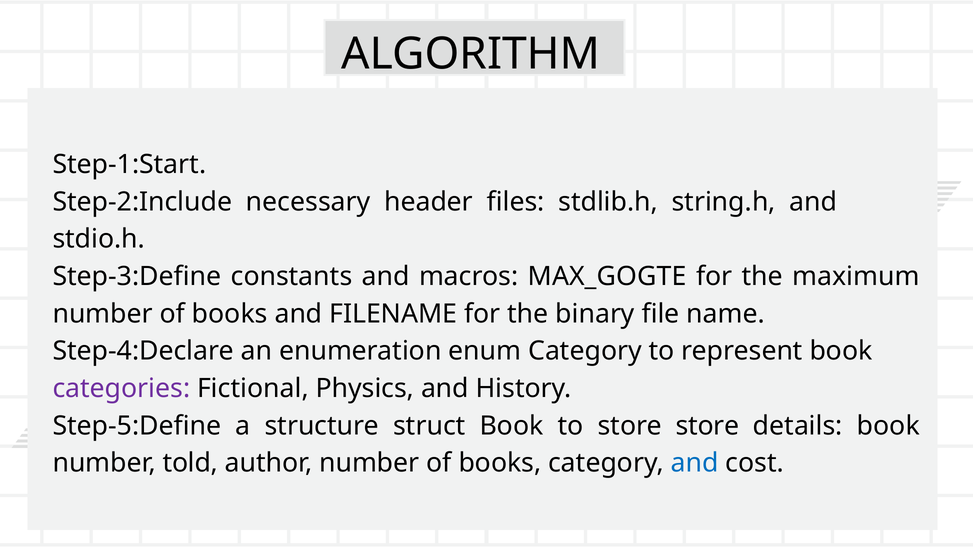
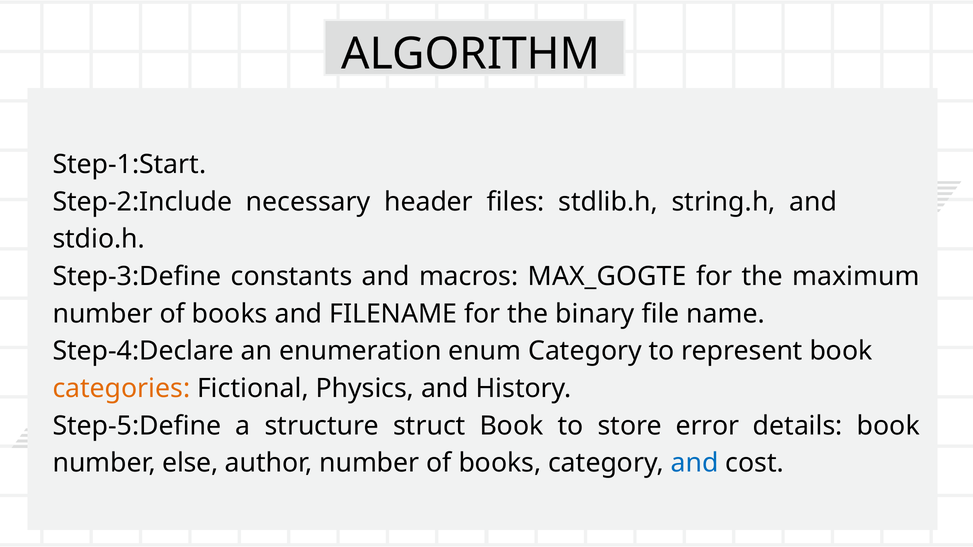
categories colour: purple -> orange (121, 389)
store store: store -> error (708, 426)
told: told -> else (190, 463)
